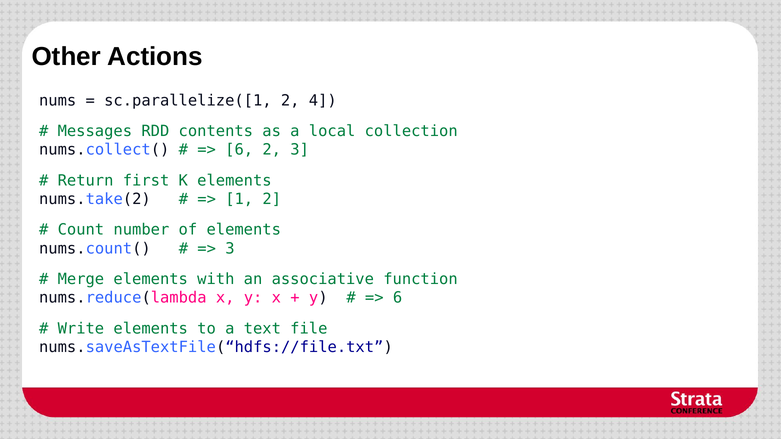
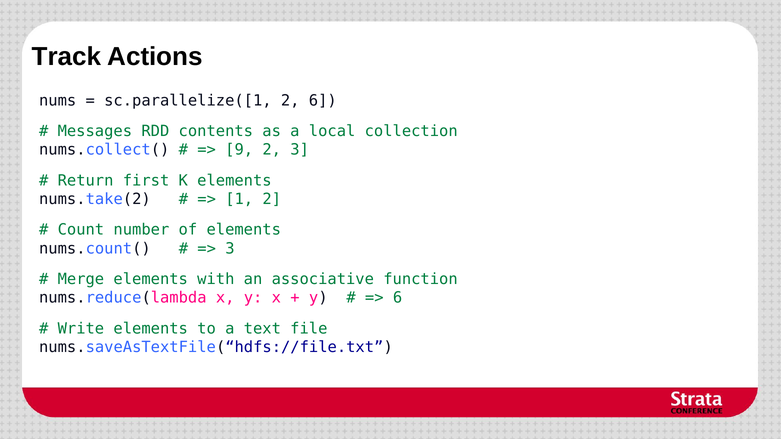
Other: Other -> Track (66, 57)
2 4: 4 -> 6 (323, 101)
6: 6 -> 9 (239, 150)
